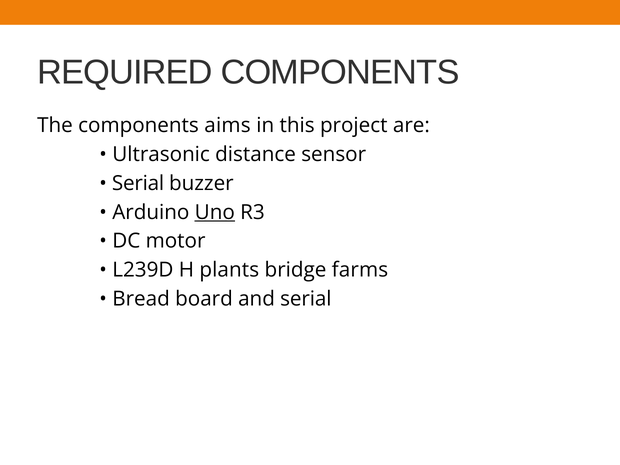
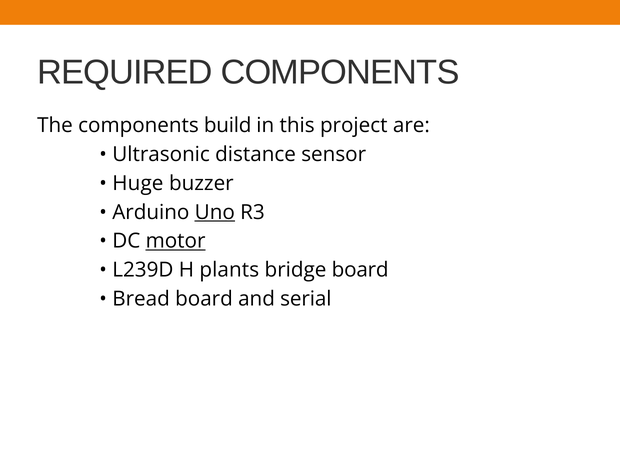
aims: aims -> build (228, 125)
Serial: Serial -> Huge (138, 183)
motor underline: none -> present (176, 241)
bridge farms: farms -> board (360, 270)
